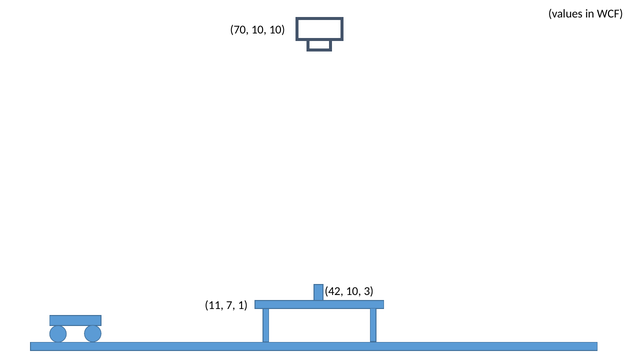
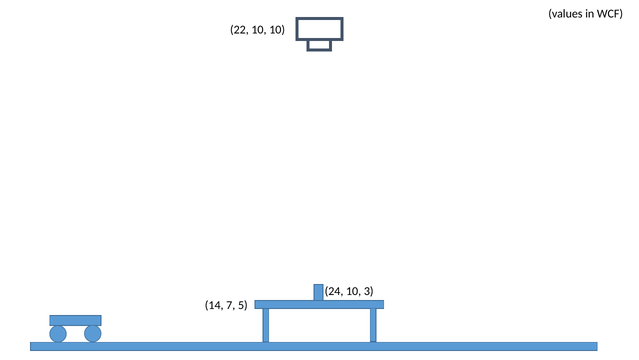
70: 70 -> 22 (239, 30)
42: 42 -> 24 (334, 291)
11: 11 -> 14 (214, 305)
1: 1 -> 5 (243, 305)
